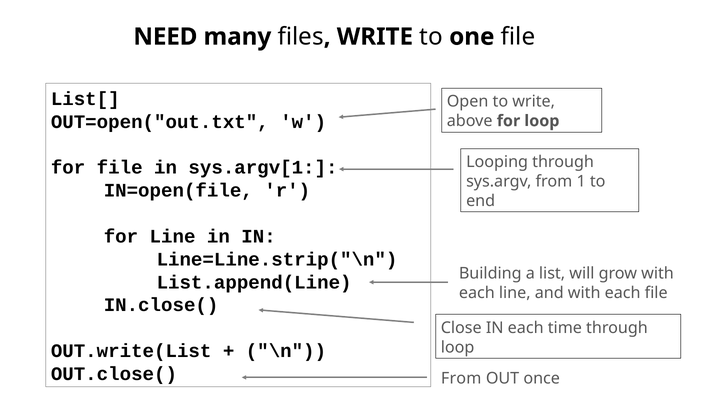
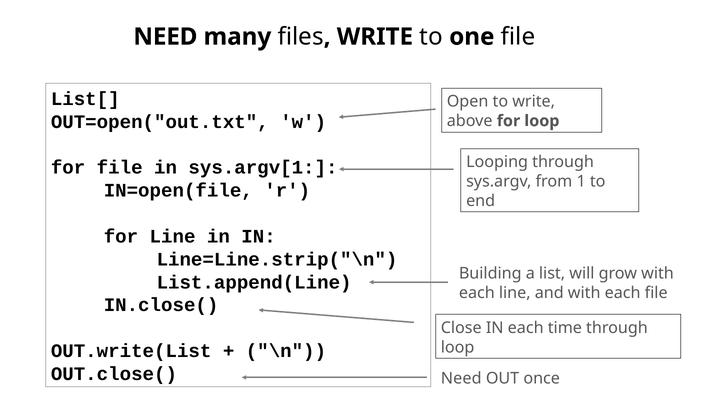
From: From -> Need (461, 378)
